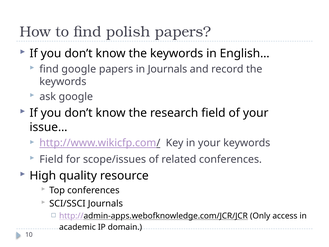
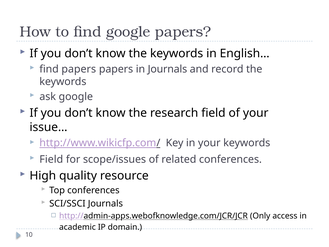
find polish: polish -> google (128, 32)
find google: google -> papers (79, 69)
